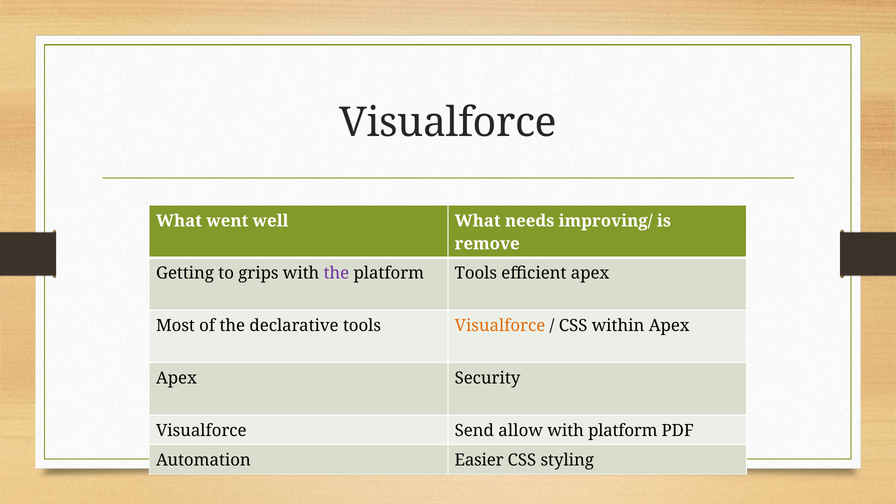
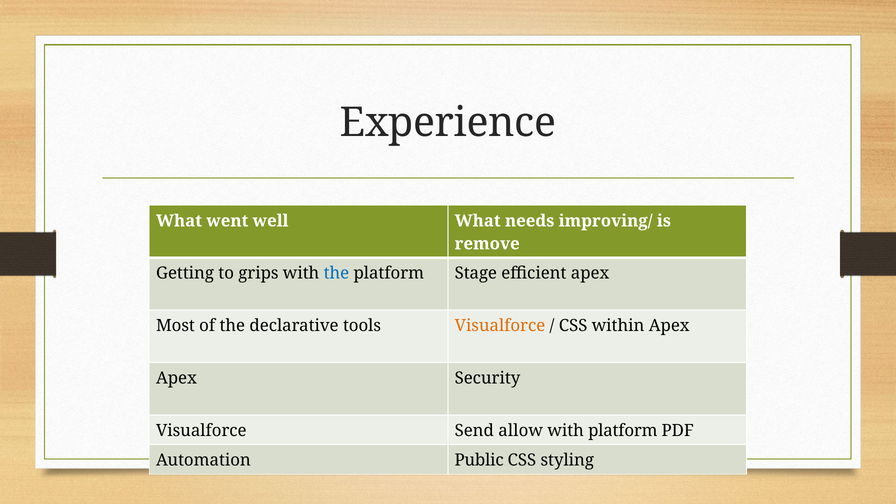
Visualforce: Visualforce -> Experience (448, 123)
the colour: purple -> blue (336, 273)
platform Tools: Tools -> Stage (476, 273)
Easier: Easier -> Public (479, 460)
